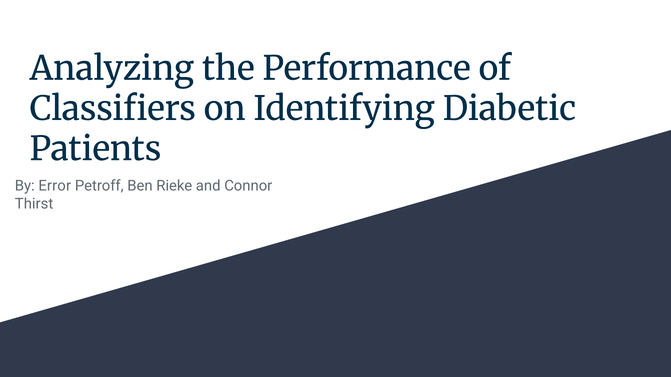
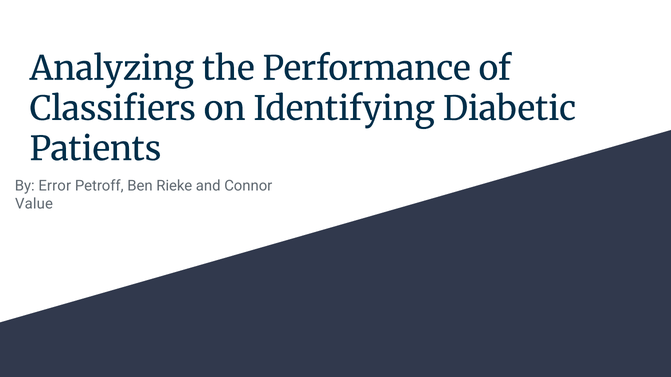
Thirst: Thirst -> Value (34, 204)
